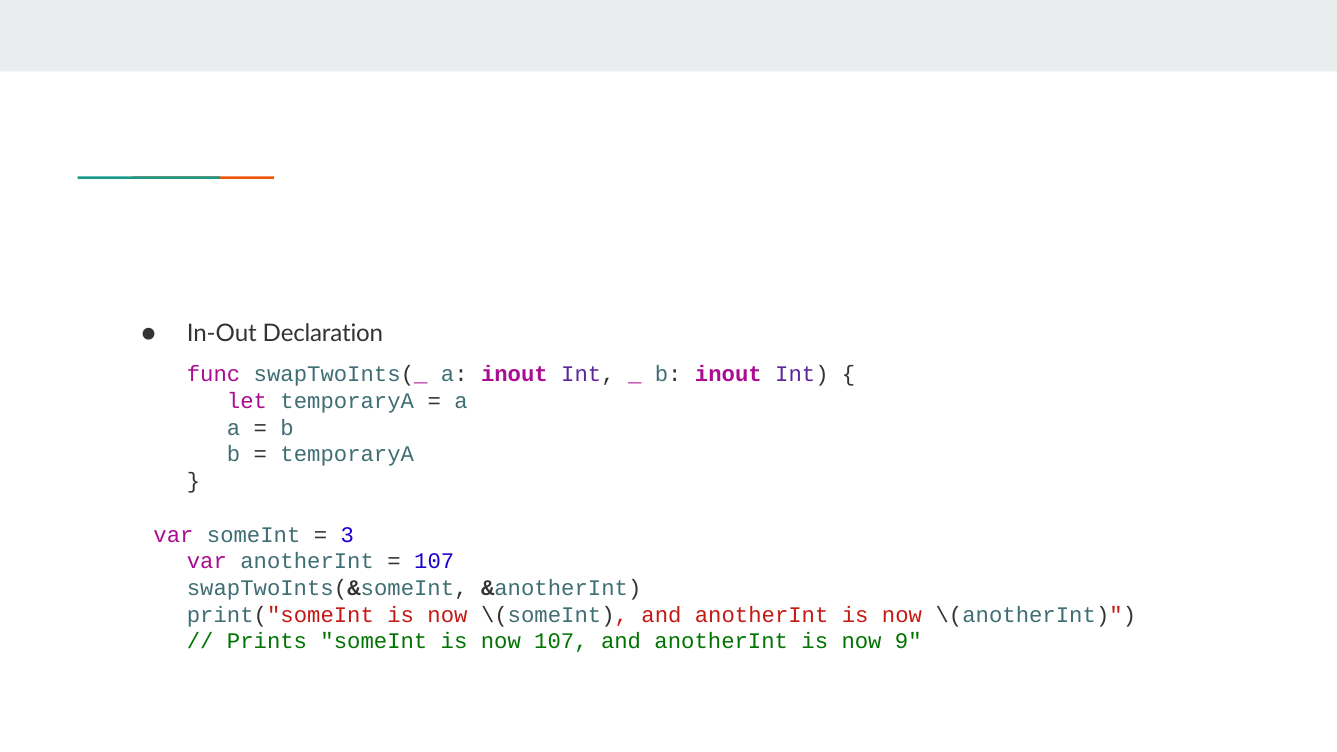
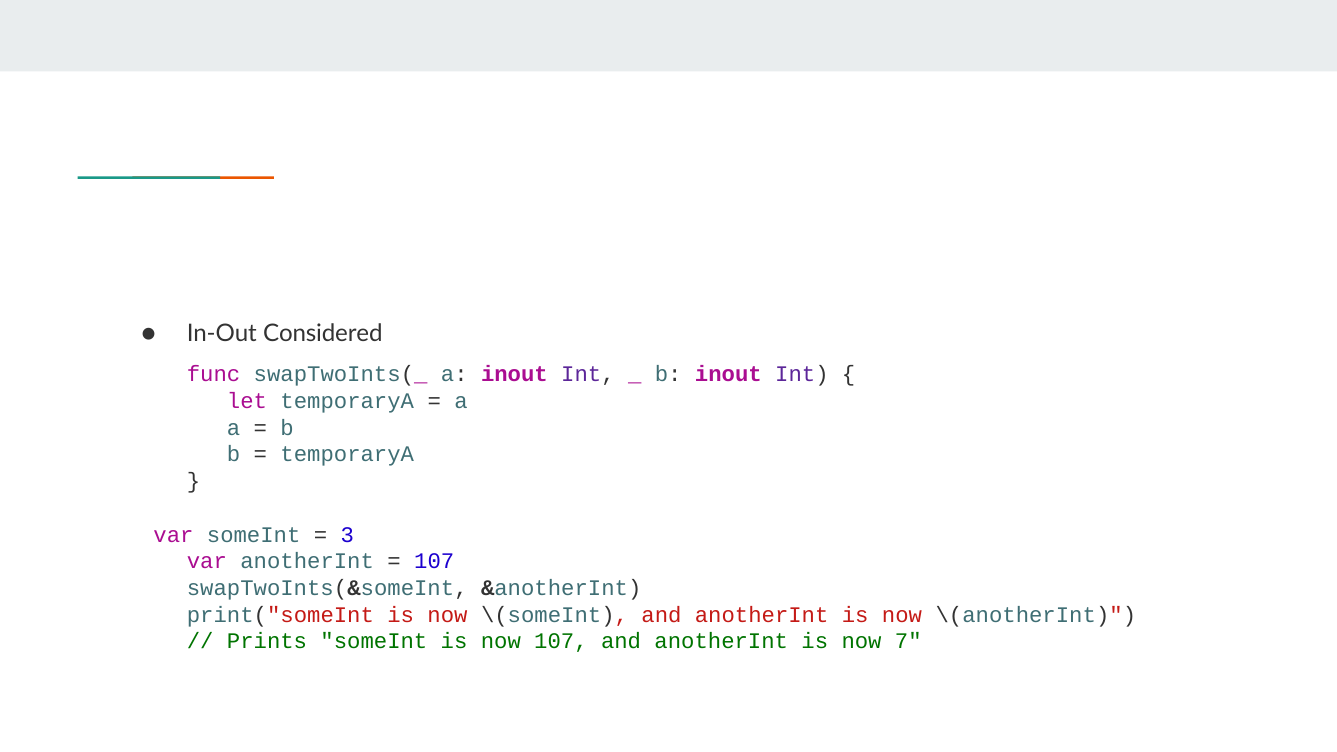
Declaration: Declaration -> Considered (323, 334)
9: 9 -> 7 (908, 642)
